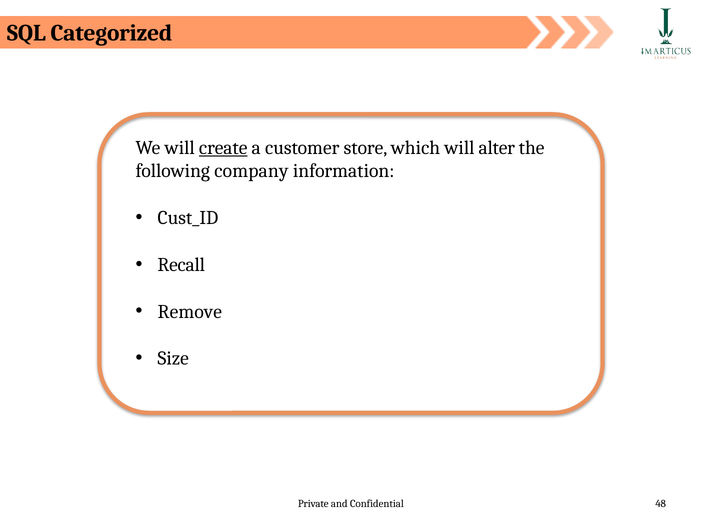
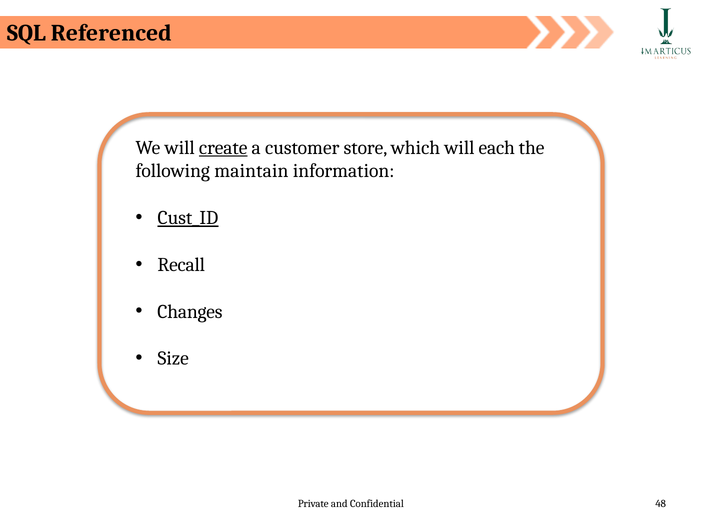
Categorized: Categorized -> Referenced (111, 33)
alter: alter -> each (497, 147)
company: company -> maintain (251, 171)
Cust_ID underline: none -> present (188, 218)
Remove: Remove -> Changes (190, 311)
